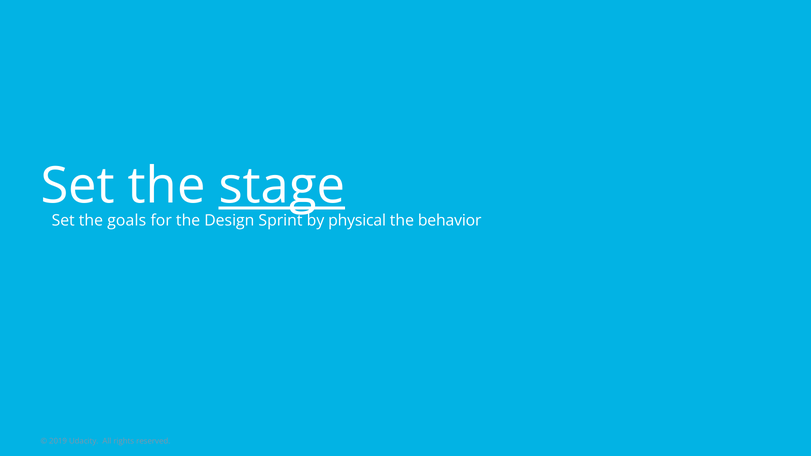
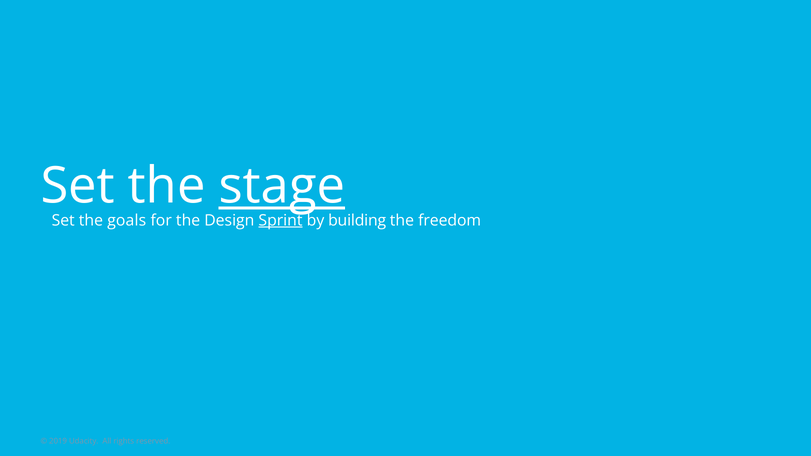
Sprint underline: none -> present (281, 221)
physical: physical -> building (357, 221)
behavior: behavior -> freedom (450, 221)
